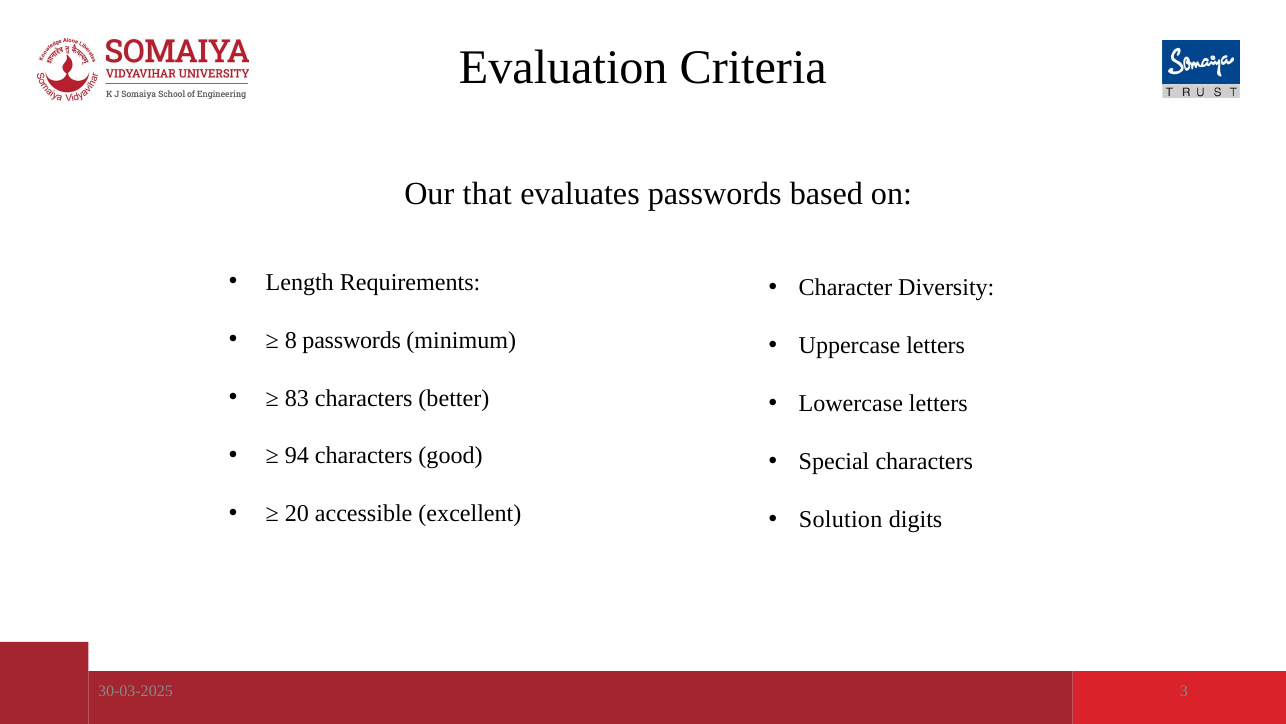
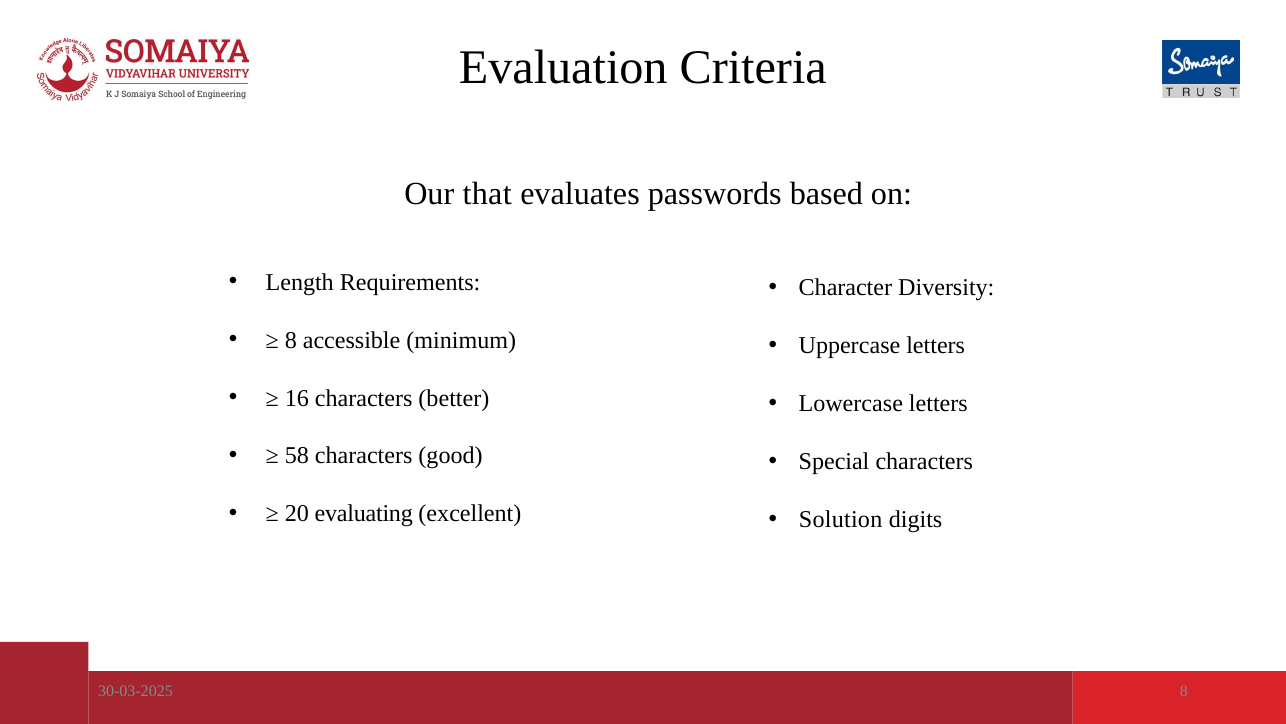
8 passwords: passwords -> accessible (352, 340)
83: 83 -> 16 (297, 398)
94: 94 -> 58 (297, 456)
accessible: accessible -> evaluating (364, 513)
30-03-2025 3: 3 -> 8 (1184, 691)
